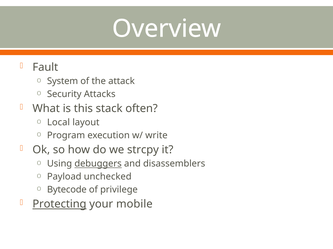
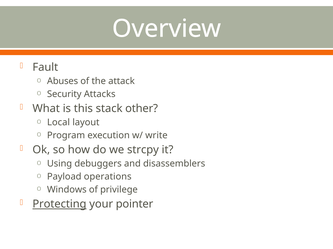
System: System -> Abuses (63, 81)
often: often -> other (142, 109)
debuggers underline: present -> none (98, 164)
unchecked: unchecked -> operations (108, 177)
Bytecode: Bytecode -> Windows (67, 190)
mobile: mobile -> pointer (134, 205)
